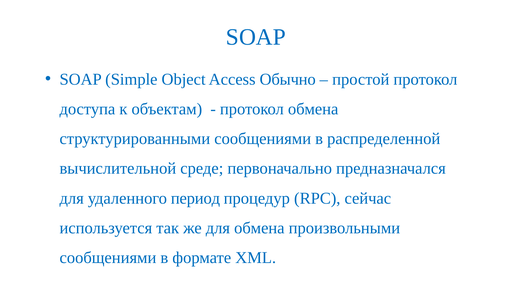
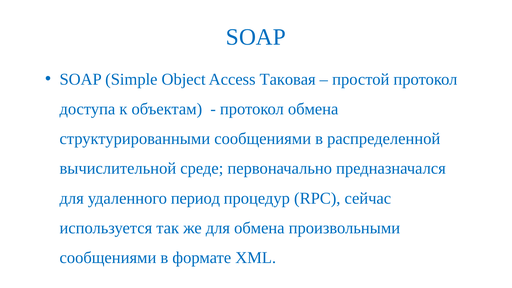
Обычно: Обычно -> Таковая (288, 79)
